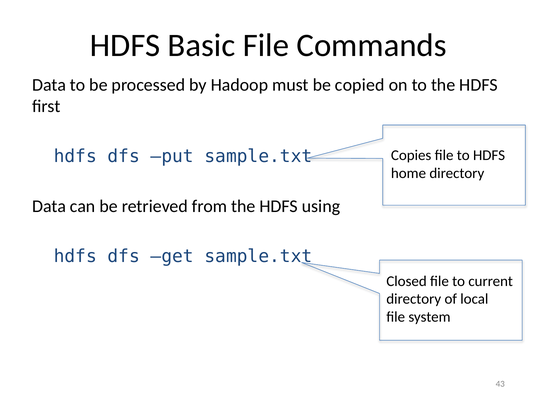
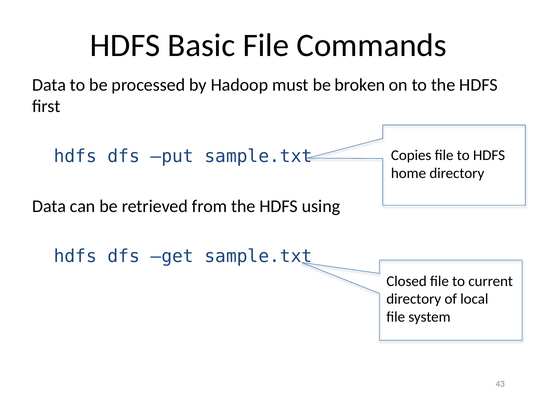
copied: copied -> broken (360, 85)
